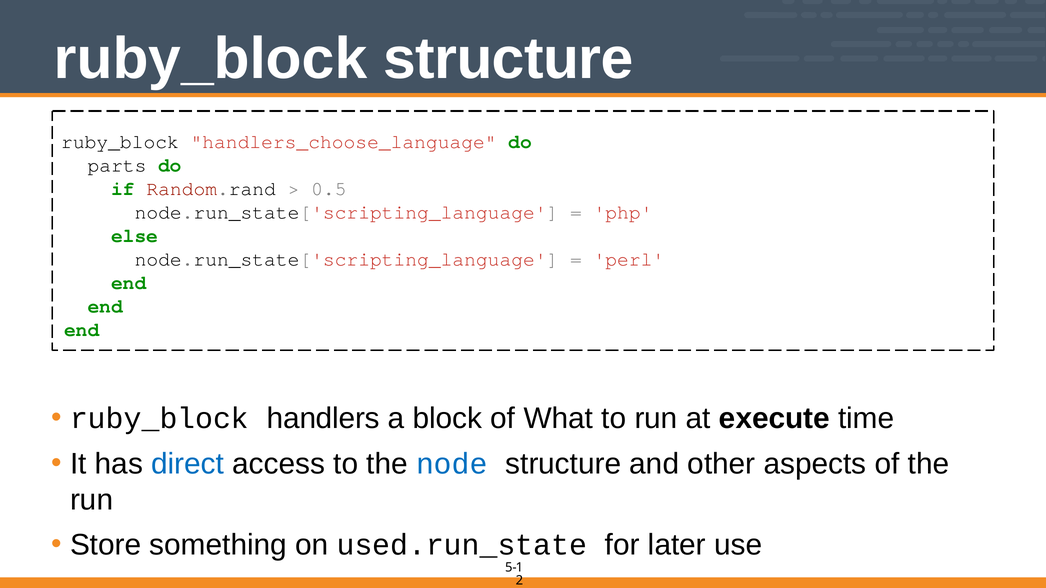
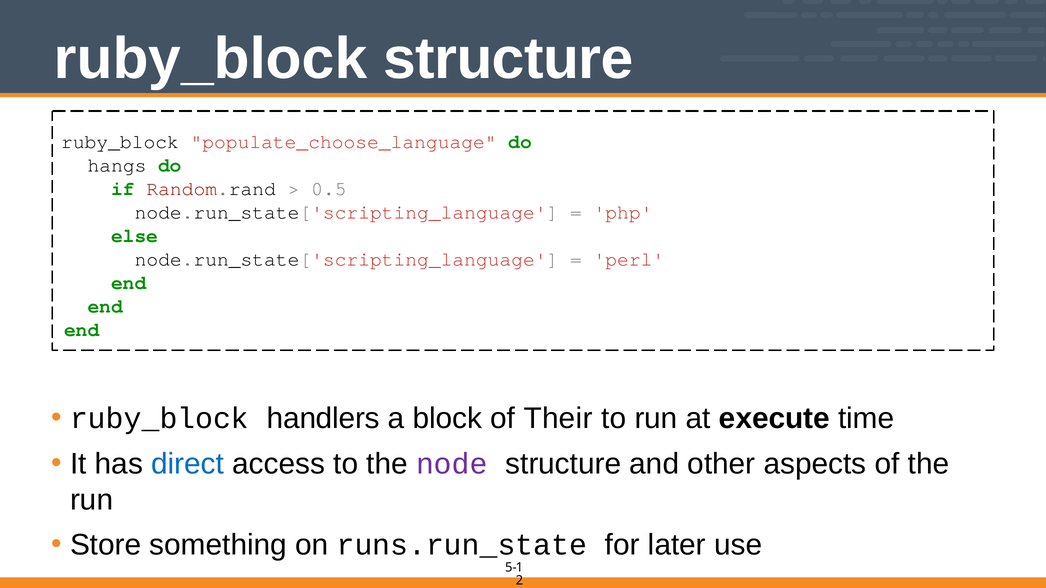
handlers_choose_language: handlers_choose_language -> populate_choose_language (344, 142)
parts: parts -> hangs (117, 165)
What: What -> Their (558, 419)
node colour: blue -> purple (452, 464)
used.run_state: used.run_state -> runs.run_state (462, 545)
